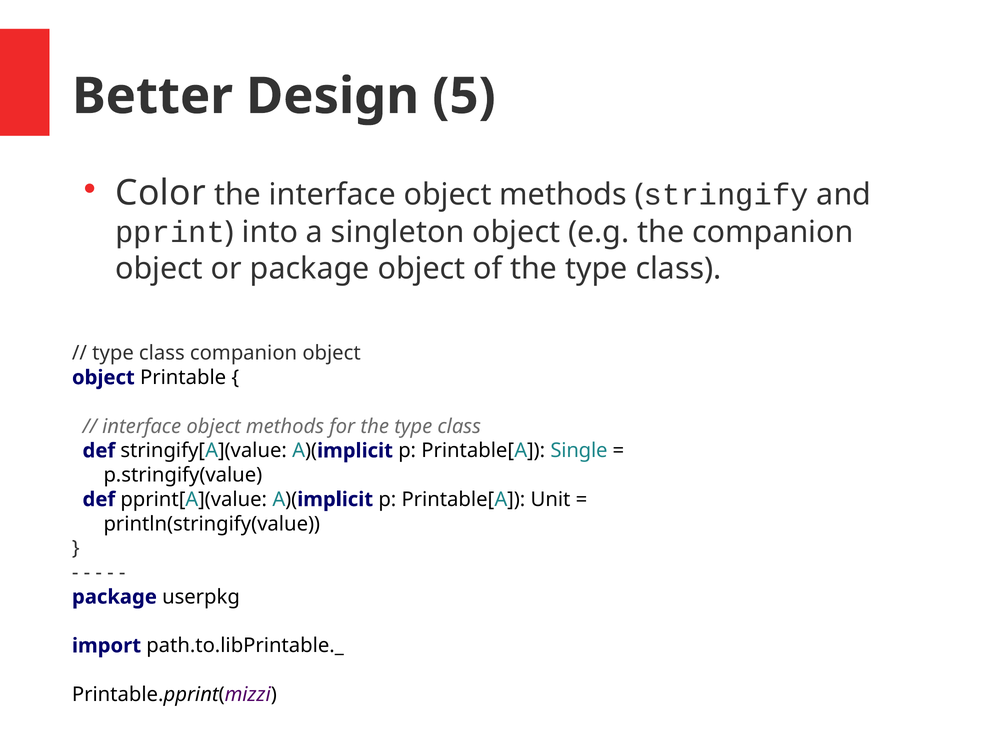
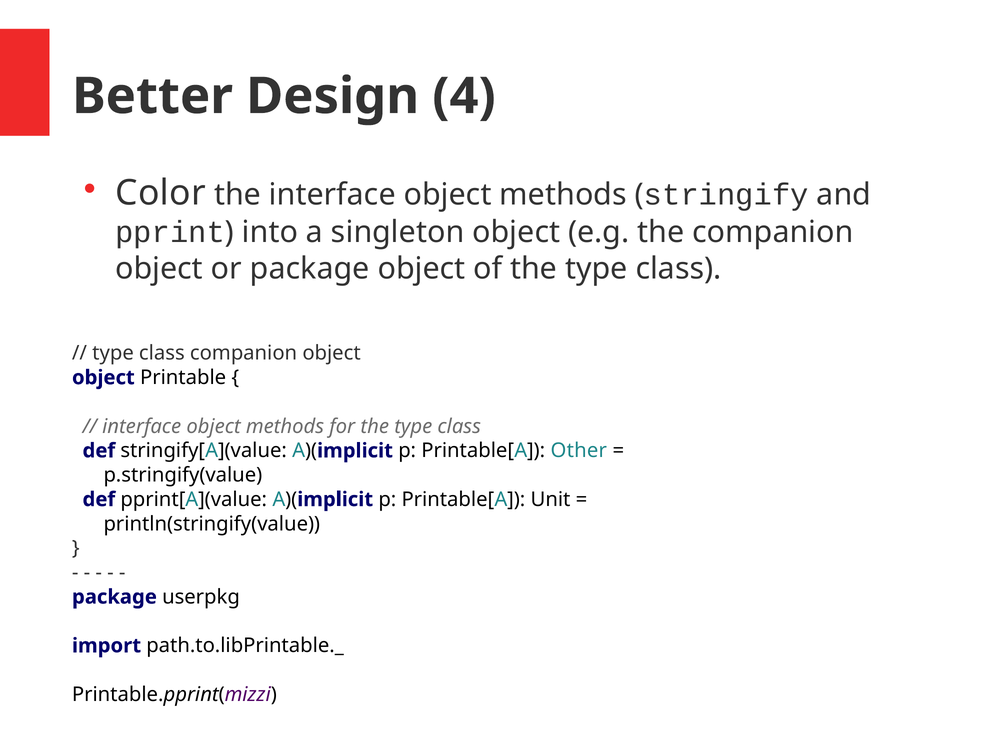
5: 5 -> 4 (464, 96)
Single: Single -> Other (579, 451)
